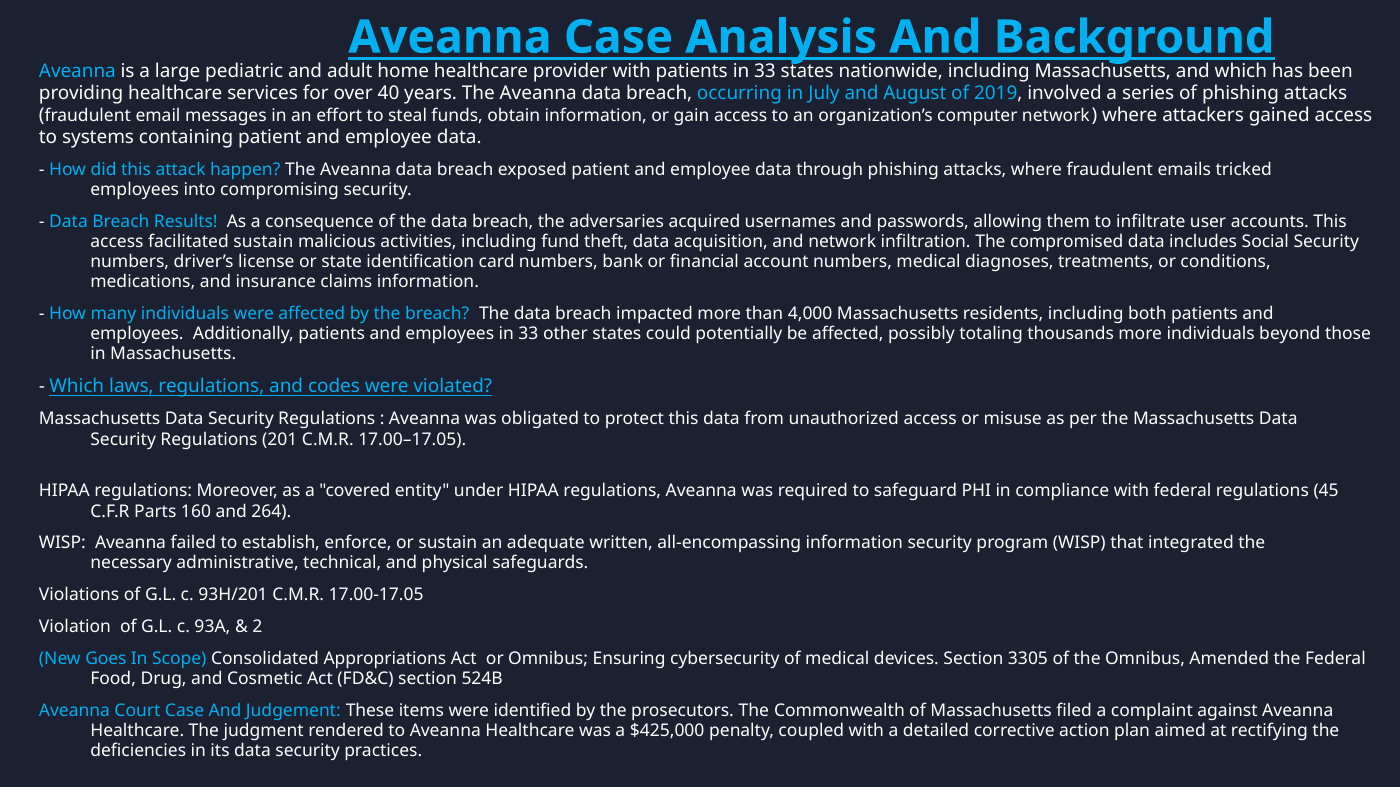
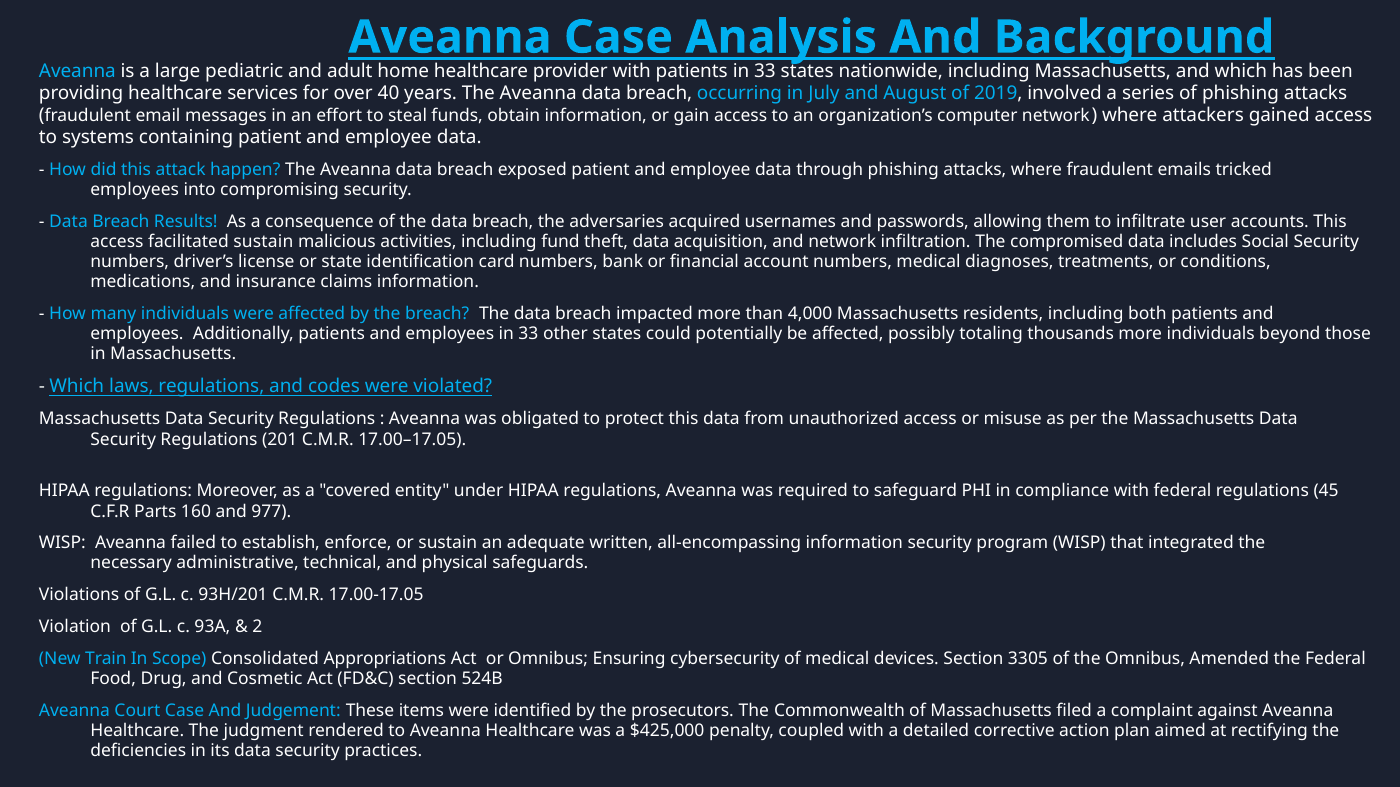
264: 264 -> 977 (271, 512)
Goes: Goes -> Train (106, 659)
